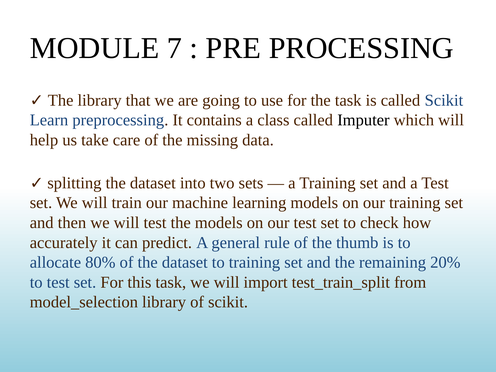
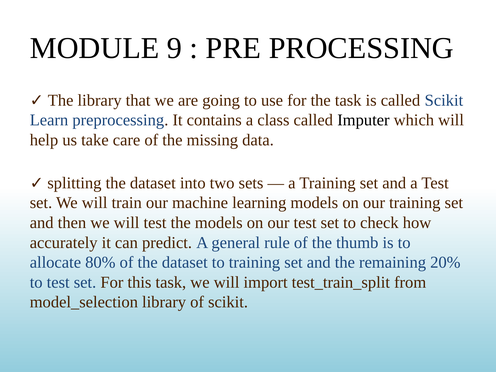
7: 7 -> 9 (174, 48)
